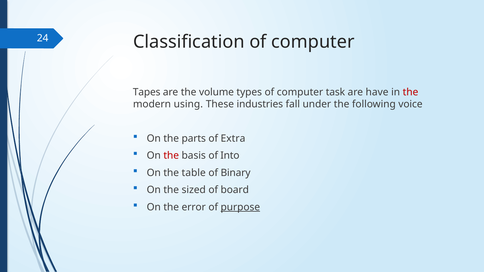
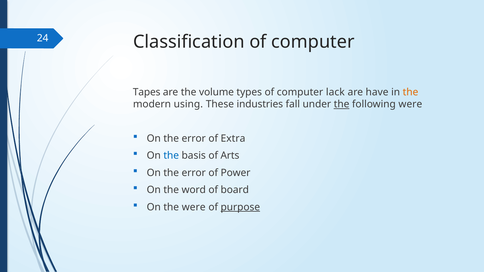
task: task -> lack (335, 92)
the colour: red -> orange (410, 92)
the underline: none -> present (342, 104)
following voice: voice -> were (410, 104)
parts: parts -> error (194, 139)
the colour: red -> blue (171, 156)
Into: Into -> Arts (230, 156)
table: table -> error (194, 173)
Binary: Binary -> Power (236, 173)
sized: sized -> word (194, 190)
the error: error -> were (194, 207)
